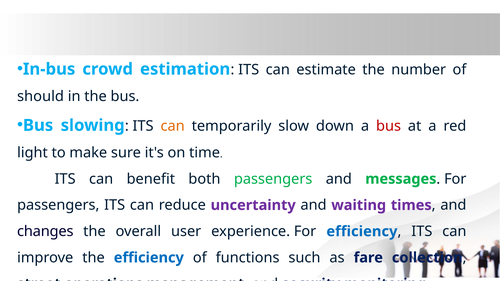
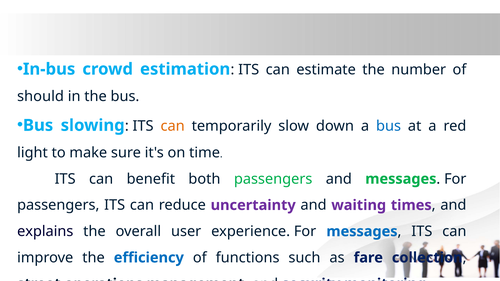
bus colour: red -> blue (389, 126)
changes: changes -> explains (45, 232)
For efficiency: efficiency -> messages (362, 232)
